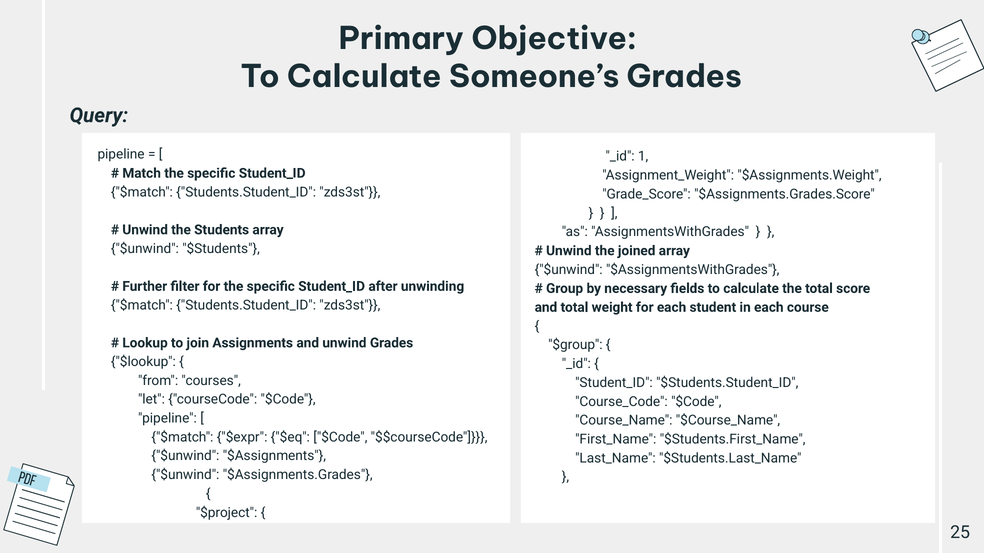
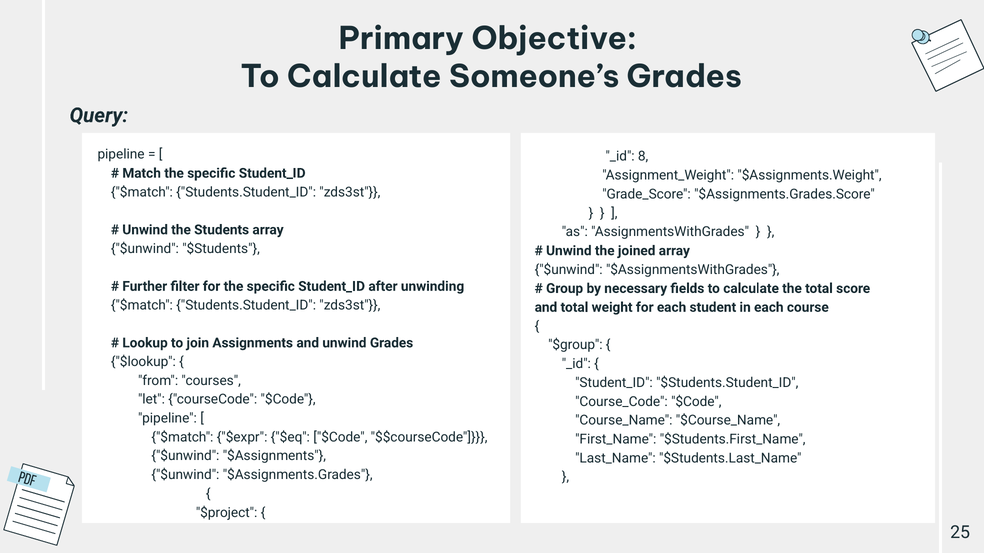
1: 1 -> 8 (643, 157)
